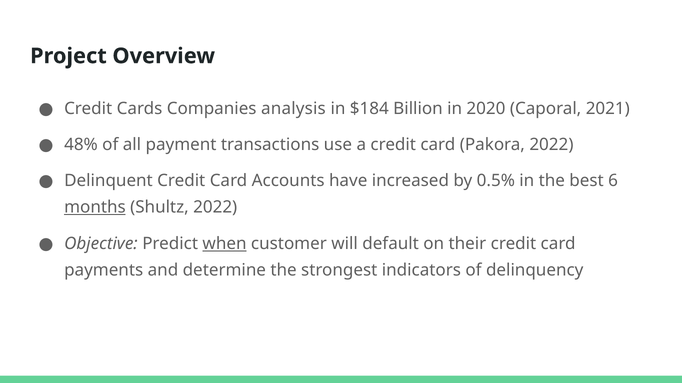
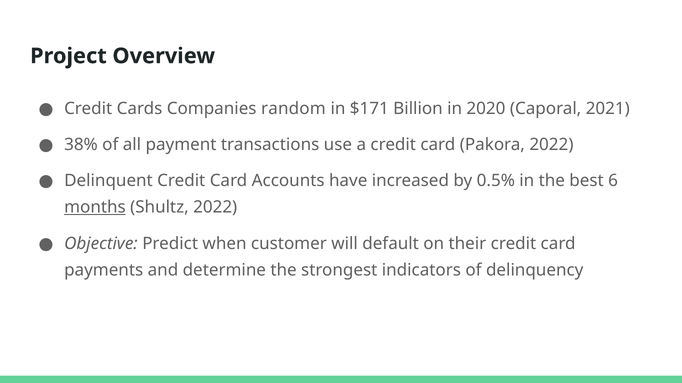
analysis: analysis -> random (293, 109)
$184: $184 -> $171 (369, 109)
48%: 48% -> 38% (81, 145)
when underline: present -> none (225, 244)
